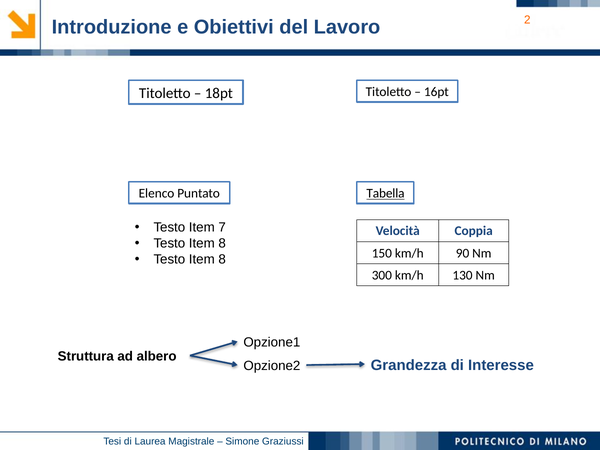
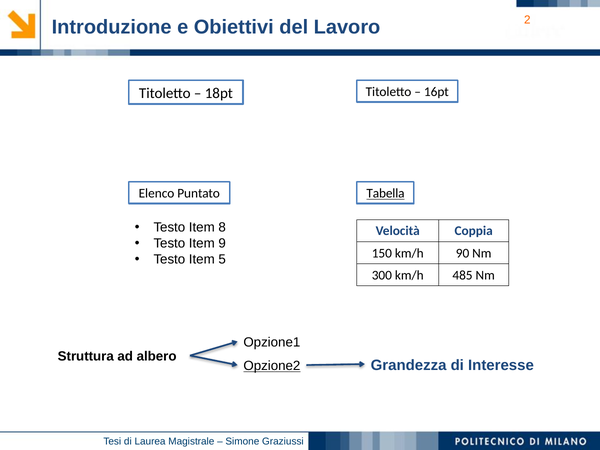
7: 7 -> 8 (222, 228)
8: 8 -> 9 (222, 244)
8: 8 -> 5 (222, 260)
130: 130 -> 485 (463, 275)
Opzione2 underline: none -> present (272, 366)
